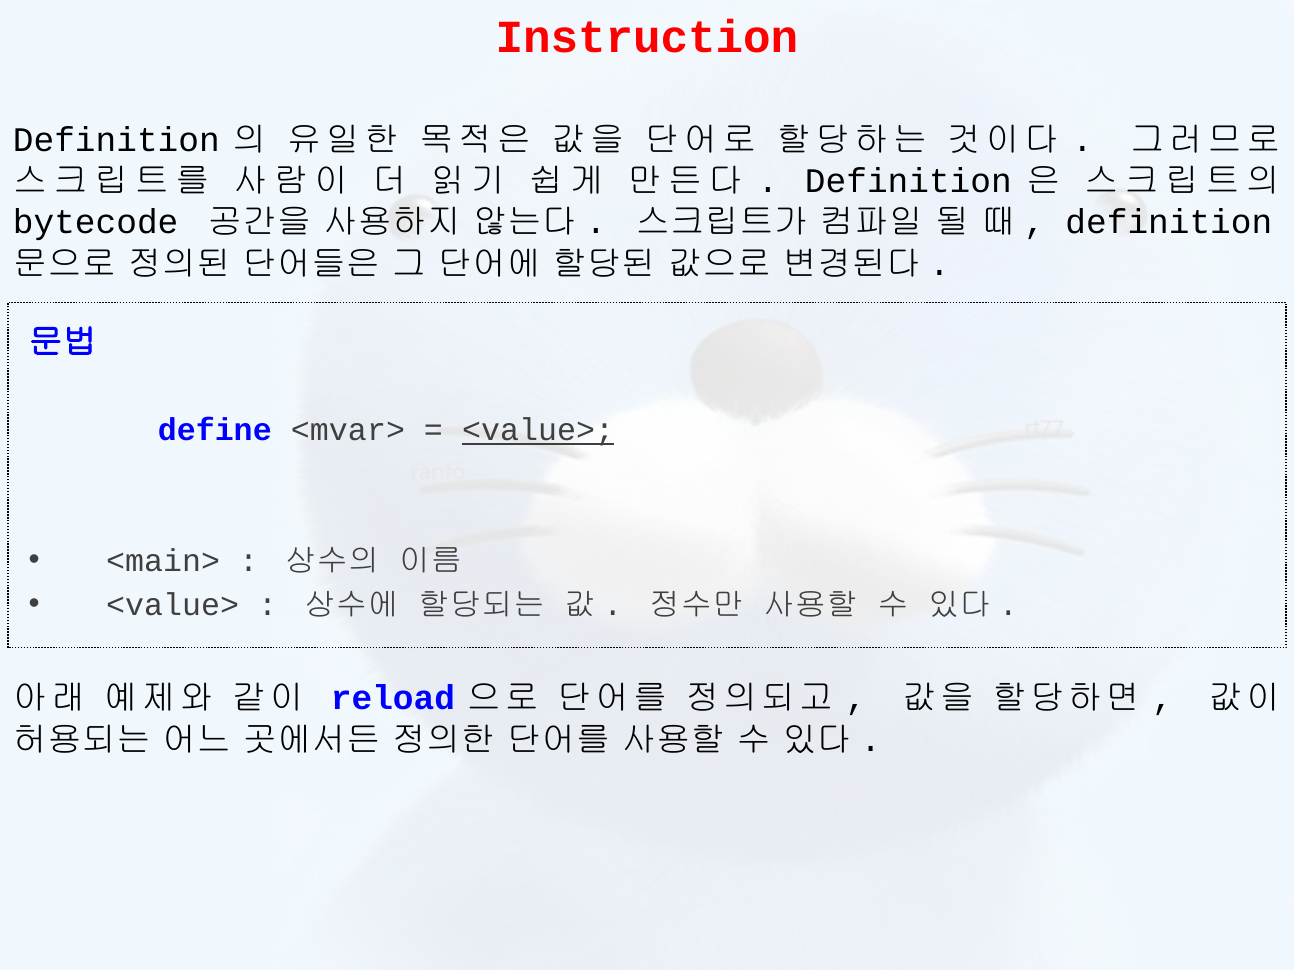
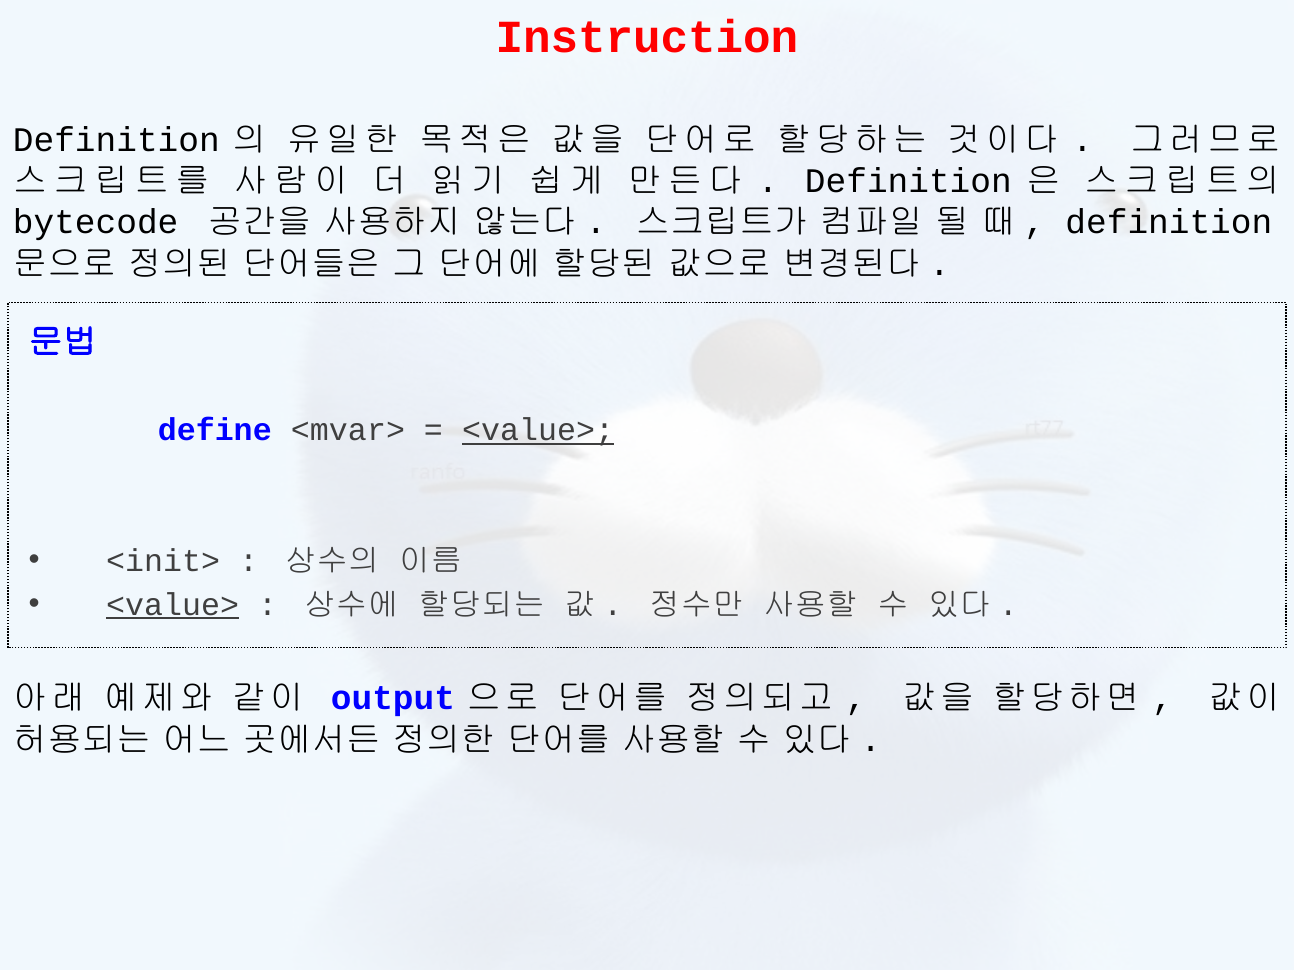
<main>: <main> -> <init> (163, 561)
<value> underline: none -> present (173, 605)
reload: reload -> output (393, 699)
